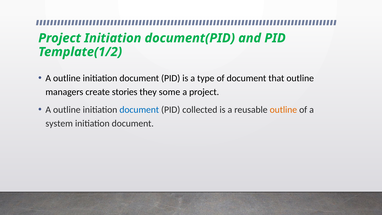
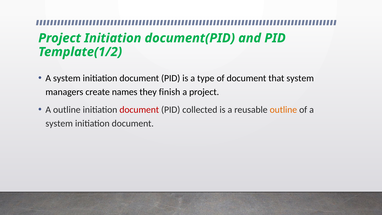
outline: outline -> system (67, 78)
that outline: outline -> system (300, 78)
stories: stories -> names (125, 92)
some: some -> finish (170, 92)
document colour: blue -> red (139, 110)
